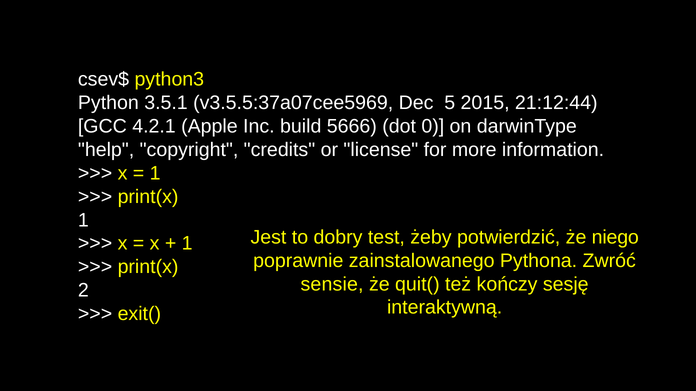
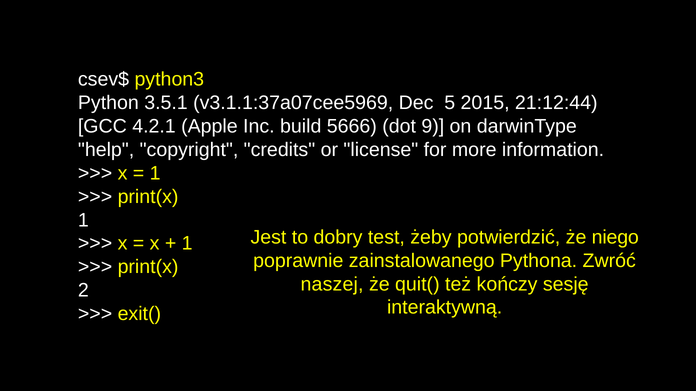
v3.5.5:37a07cee5969: v3.5.5:37a07cee5969 -> v3.1.1:37a07cee5969 (293, 103)
0: 0 -> 9 (433, 126)
sensie: sensie -> naszej (332, 284)
